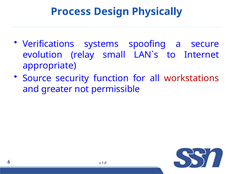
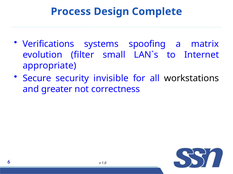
Physically: Physically -> Complete (157, 12)
secure: secure -> matrix (205, 44)
relay: relay -> filter (83, 55)
Source: Source -> Secure (37, 79)
function: function -> invisible (111, 79)
workstations colour: red -> black (192, 79)
permissible: permissible -> correctness (116, 89)
